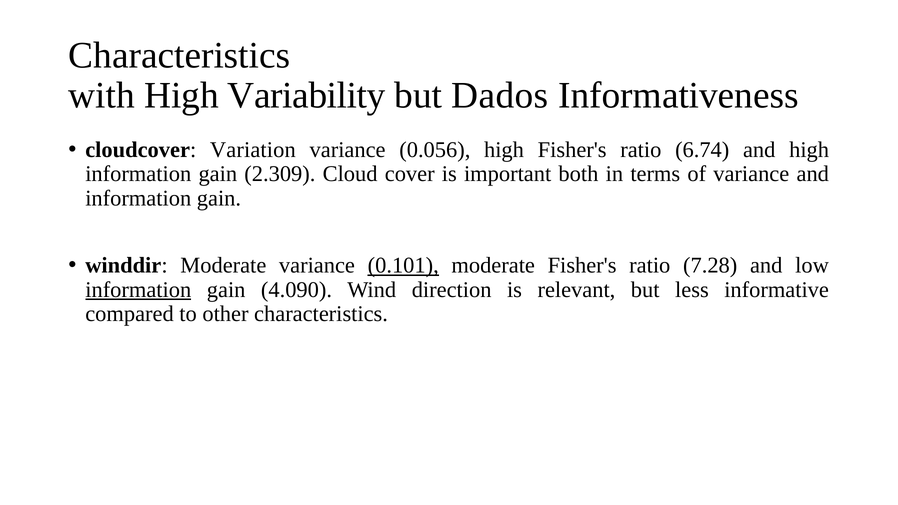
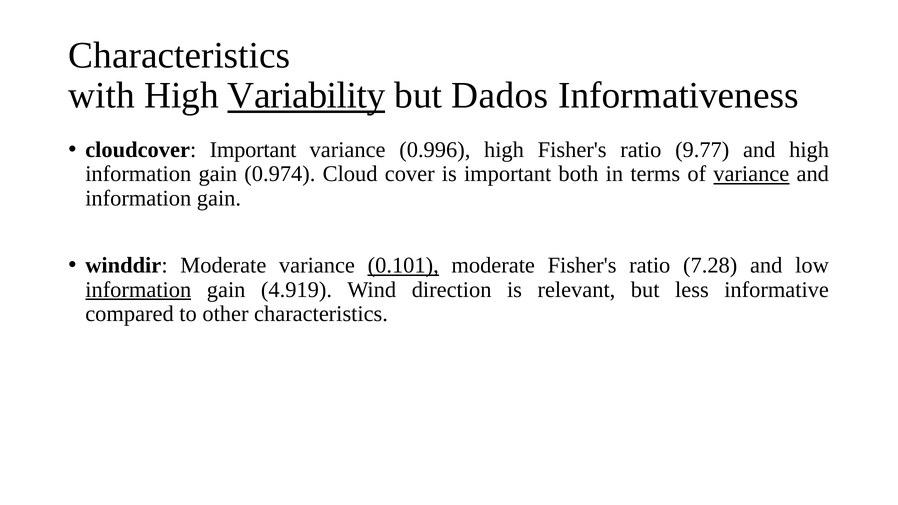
Variability underline: none -> present (306, 96)
cloudcover Variation: Variation -> Important (253, 150)
0.056: 0.056 -> 0.996 (435, 150)
6.74: 6.74 -> 9.77 (702, 150)
2.309: 2.309 -> 0.974 (280, 174)
variance underline: none -> present (751, 174)
4.090: 4.090 -> 4.919 (297, 290)
